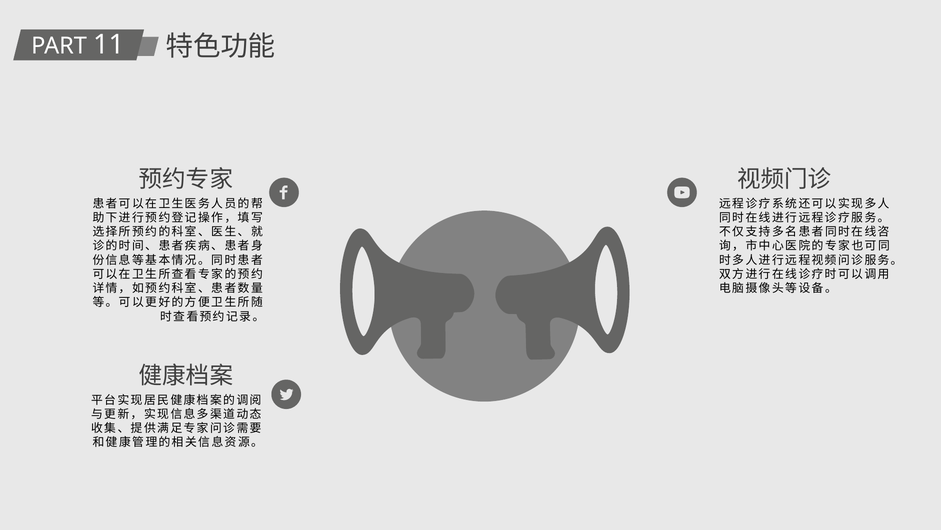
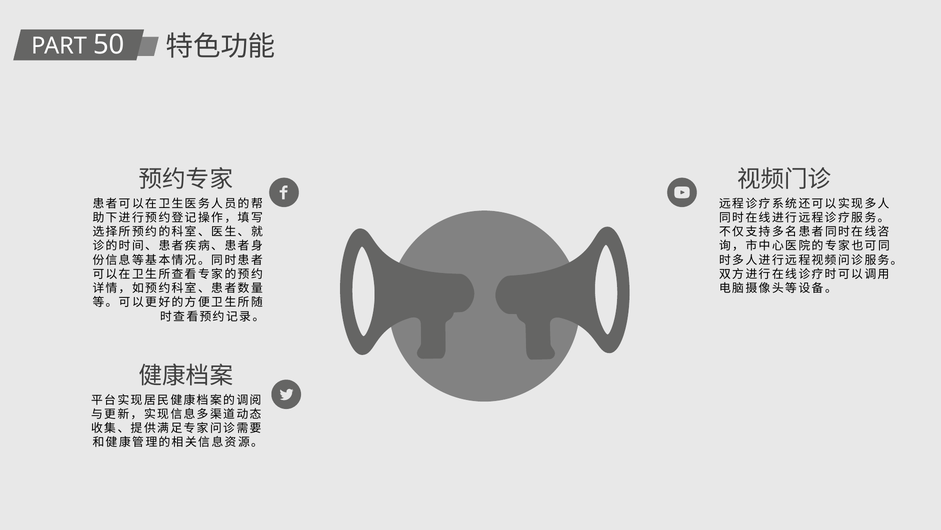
11: 11 -> 50 (109, 45)
